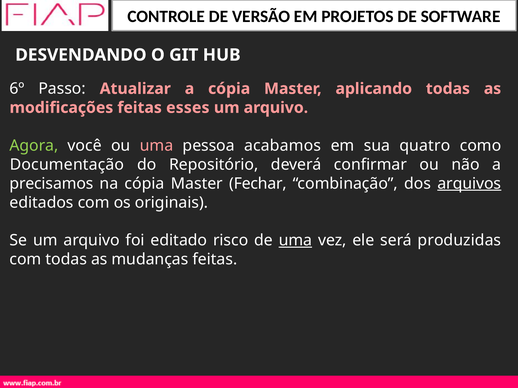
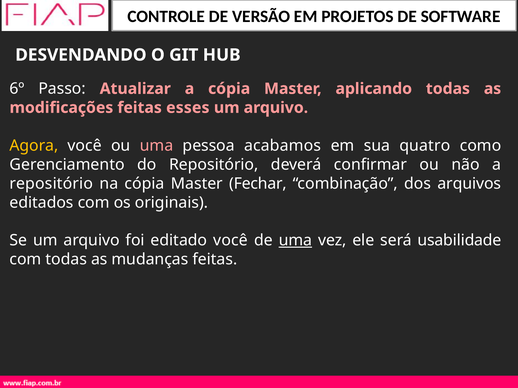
Agora colour: light green -> yellow (34, 146)
Documentação: Documentação -> Gerenciamento (67, 165)
precisamos: precisamos -> repositório (51, 184)
arquivos underline: present -> none (469, 184)
editado risco: risco -> você (231, 241)
produzidas: produzidas -> usabilidade (460, 241)
